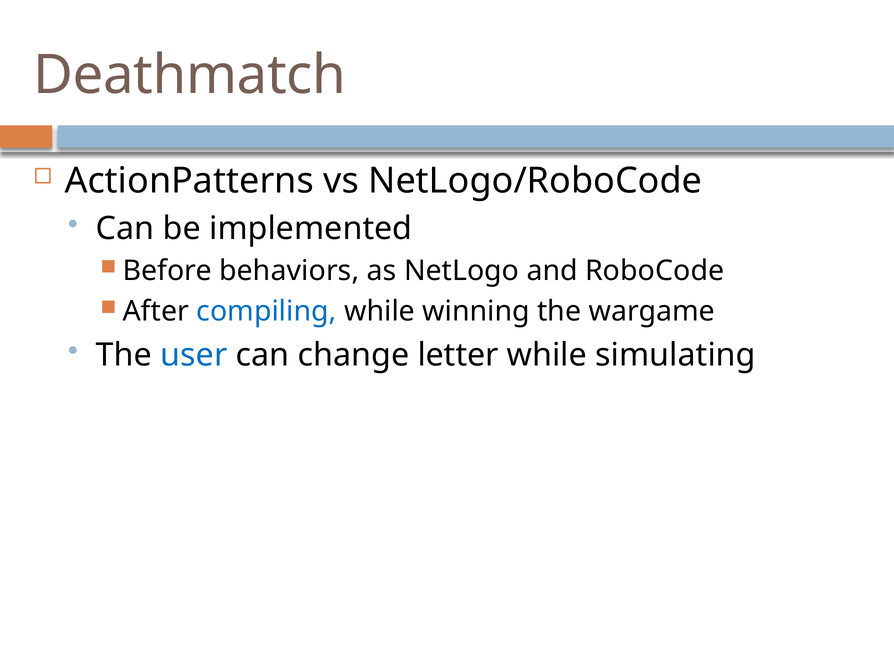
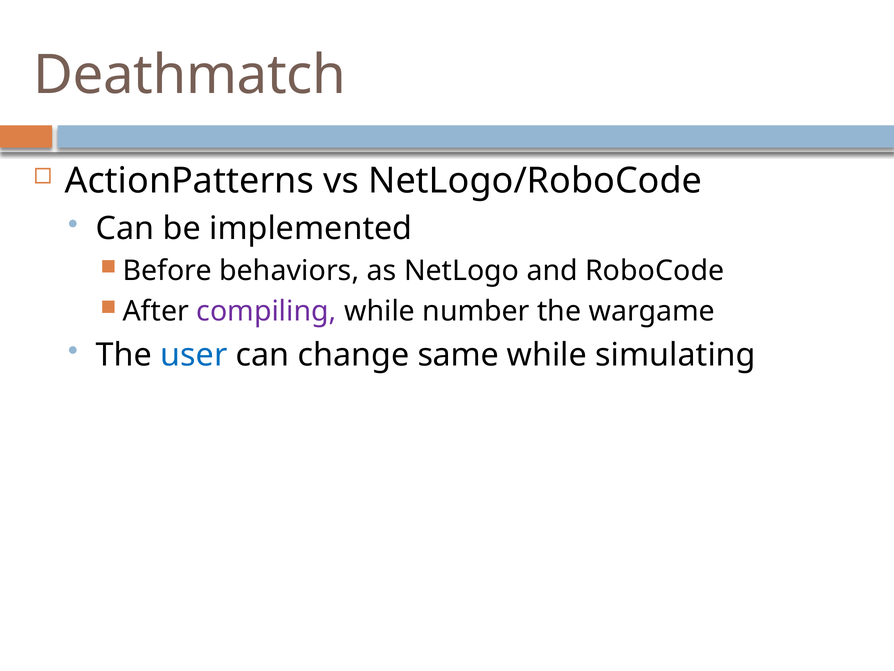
compiling colour: blue -> purple (266, 311)
winning: winning -> number (476, 311)
letter: letter -> same (458, 355)
